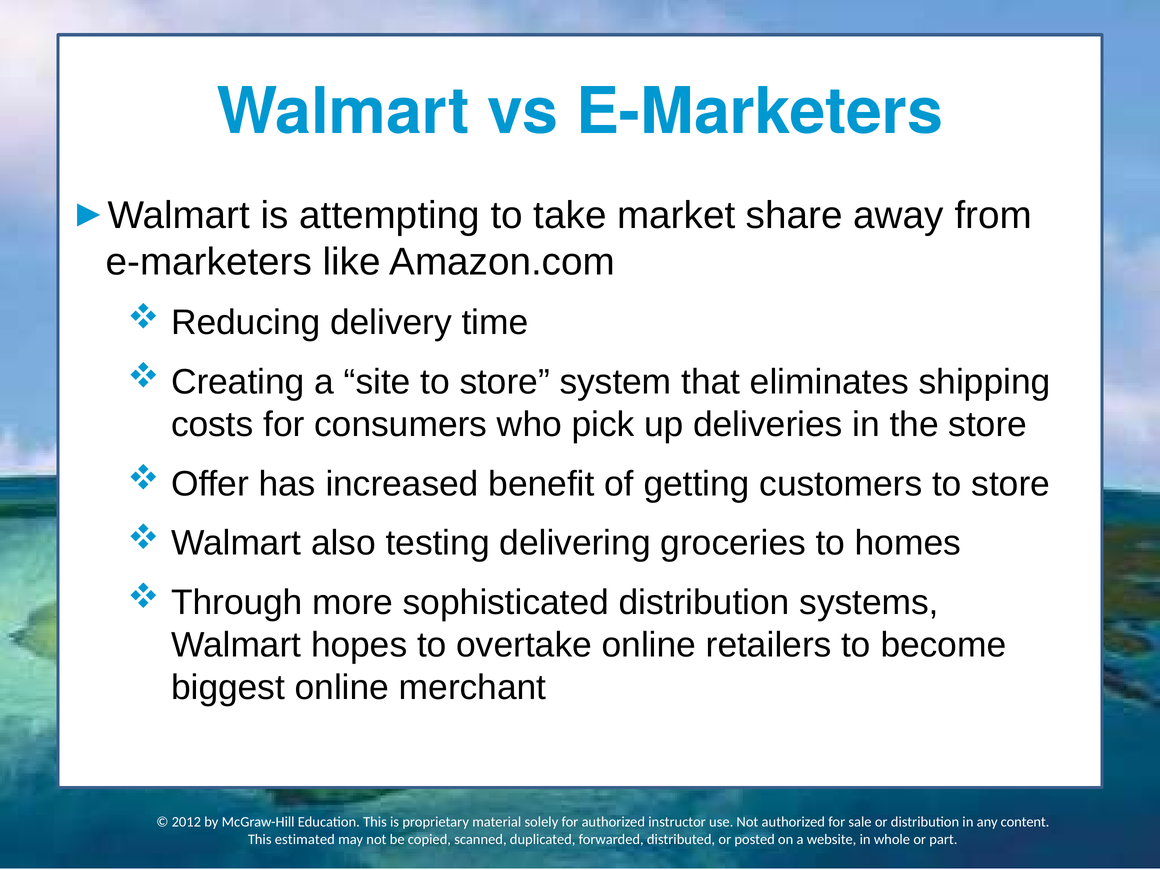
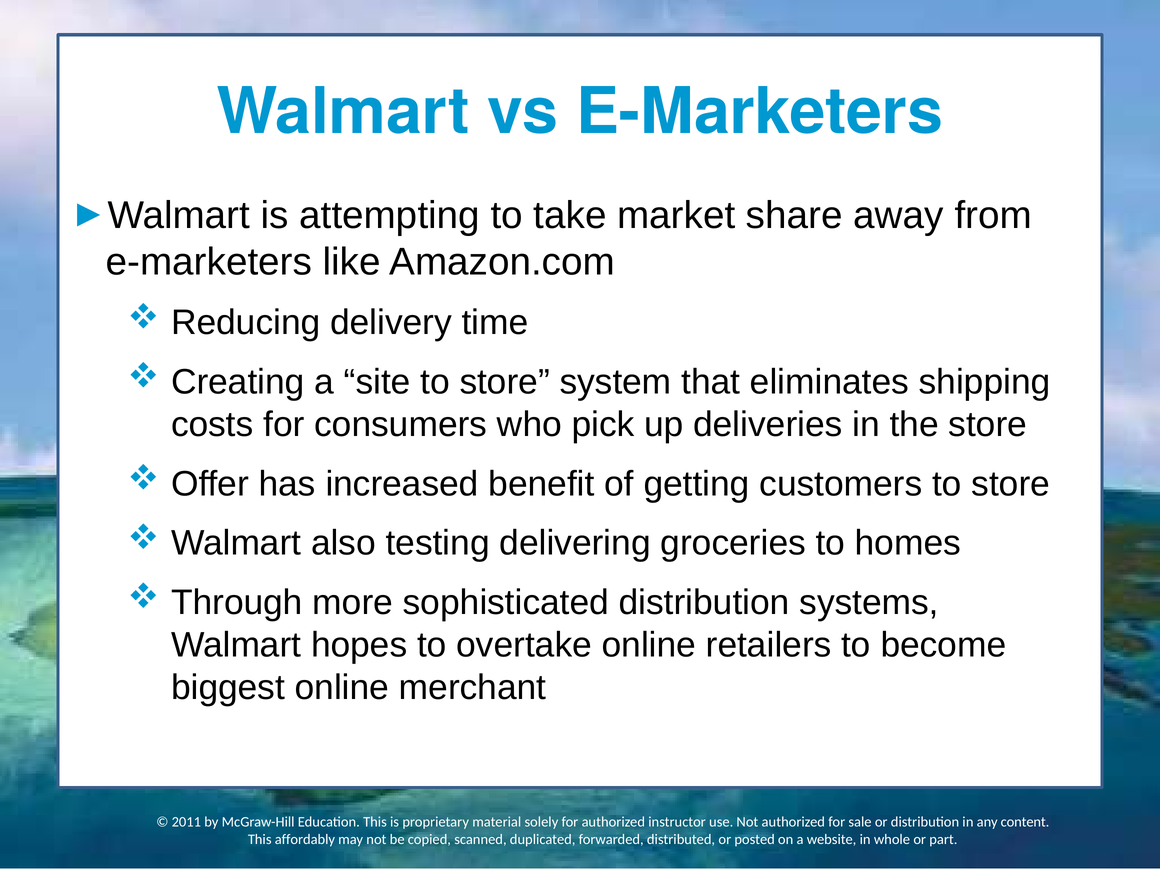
2012: 2012 -> 2011 (186, 822)
estimated: estimated -> affordably (305, 839)
